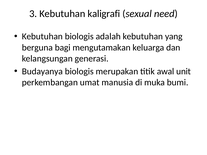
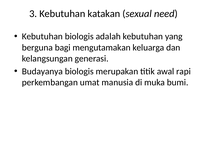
kaligrafi: kaligrafi -> katakan (104, 14)
unit: unit -> rapi (184, 71)
